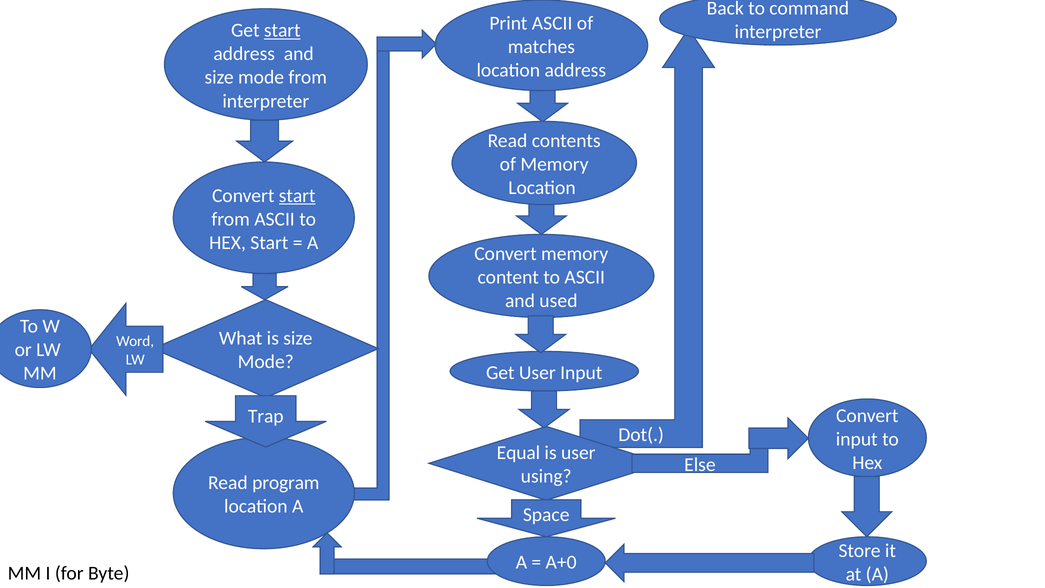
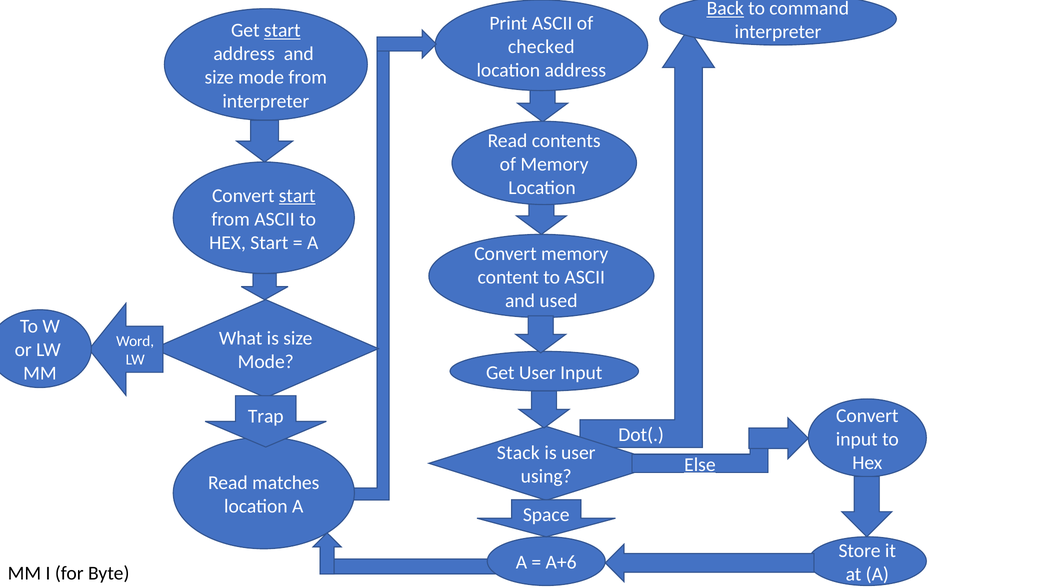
Back underline: none -> present (725, 8)
matches: matches -> checked (541, 47)
Equal: Equal -> Stack (518, 453)
Else underline: none -> present (700, 465)
program: program -> matches (286, 482)
A+0: A+0 -> A+6 (561, 562)
